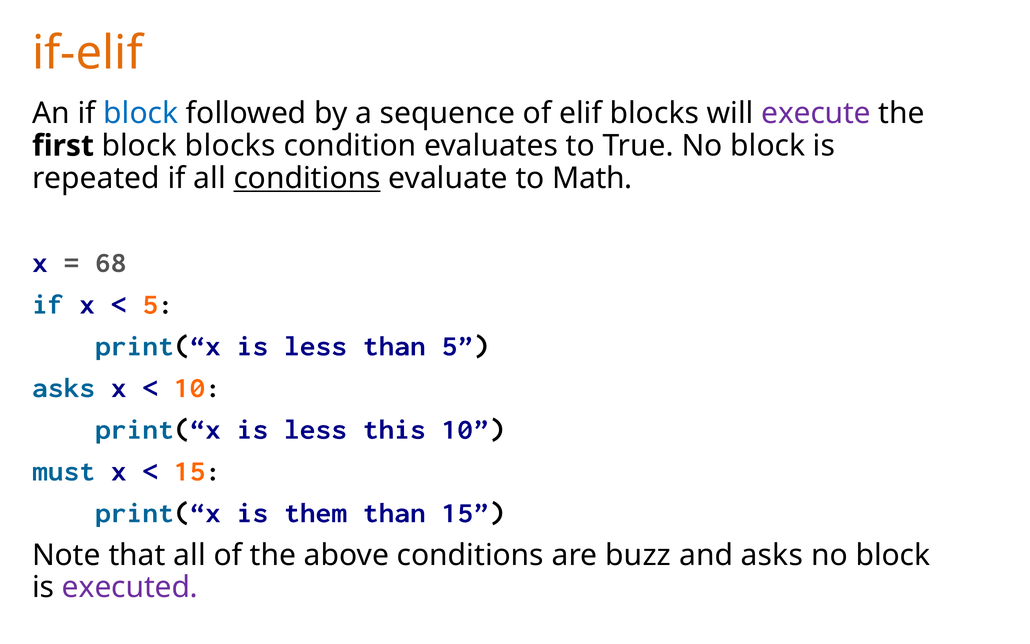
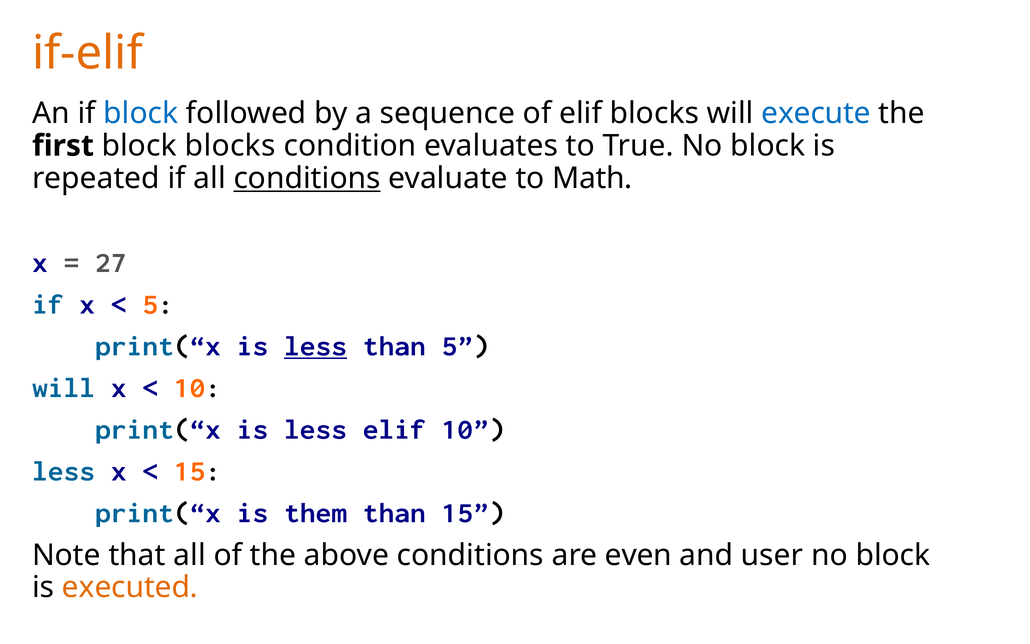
execute colour: purple -> blue (816, 113)
68: 68 -> 27 (111, 262)
less underline: none -> present (316, 346)
asks: asks -> will (64, 387)
less this: this -> elif (394, 429)
must: must -> less (64, 471)
buzz: buzz -> even (638, 555)
and asks: asks -> user (772, 555)
executed colour: purple -> orange (130, 587)
